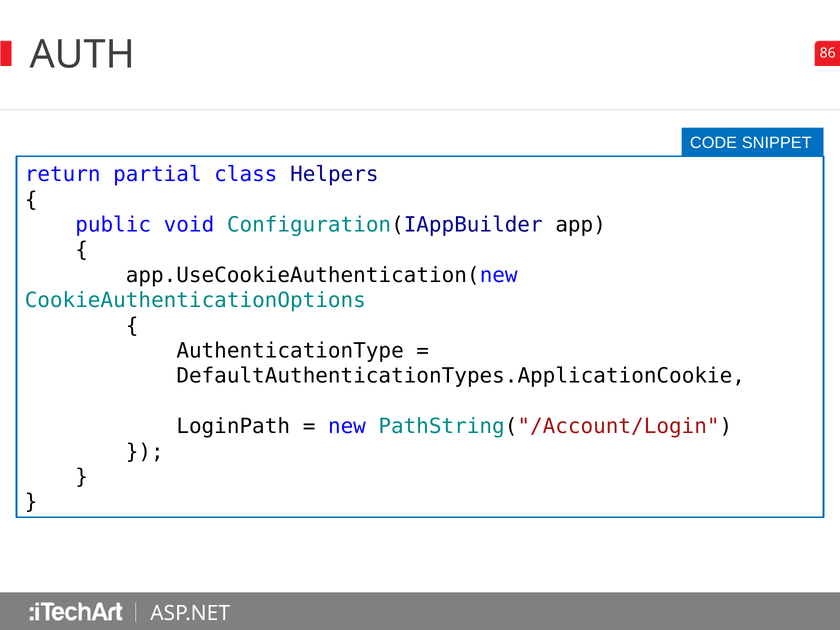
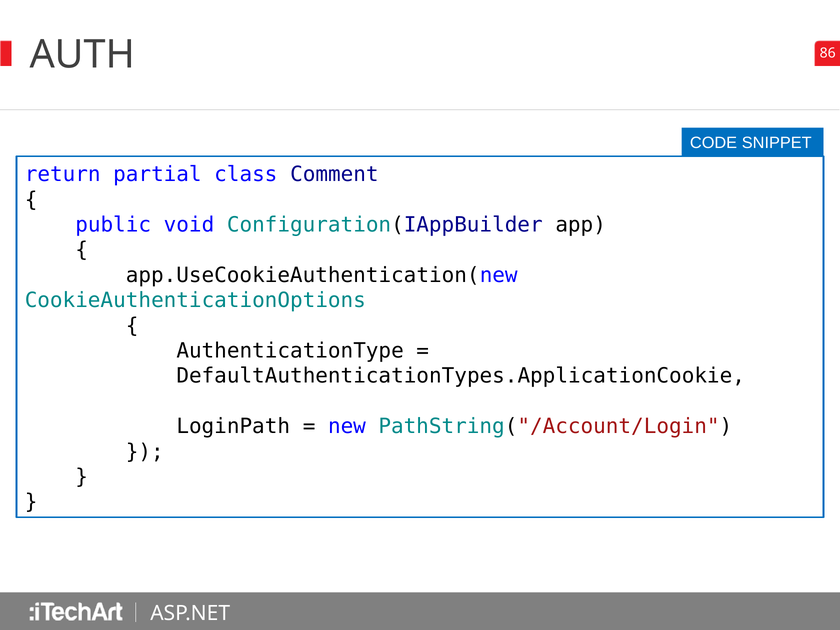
Helpers: Helpers -> Comment (334, 174)
